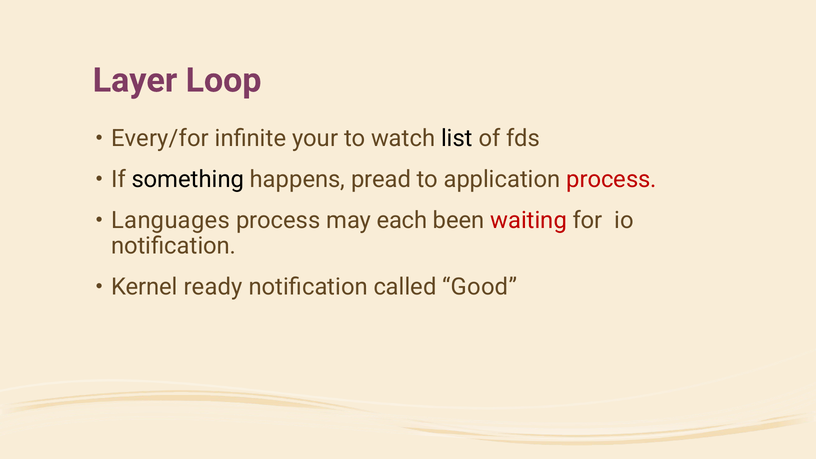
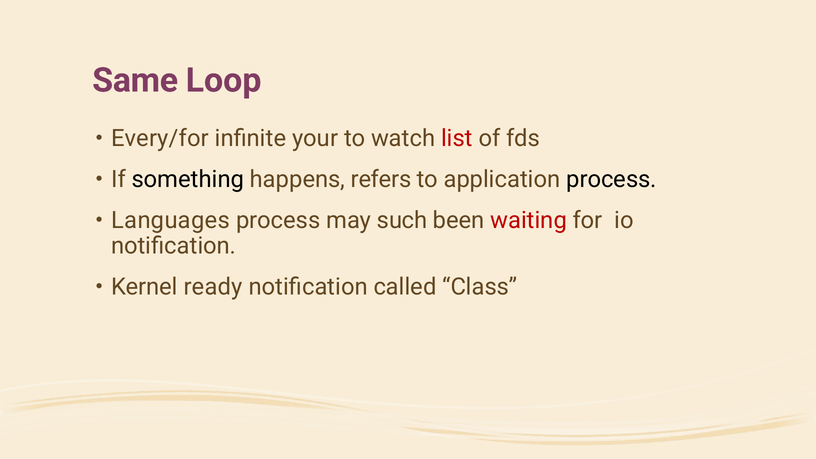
Layer: Layer -> Same (135, 80)
list colour: black -> red (457, 138)
pread: pread -> refers (381, 179)
process colour: red -> black (611, 179)
each: each -> such (402, 220)
Good: Good -> Class (480, 287)
